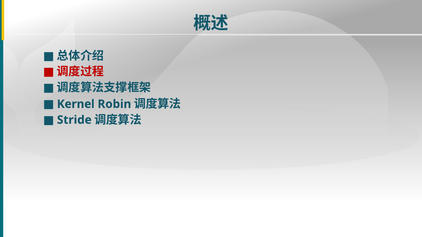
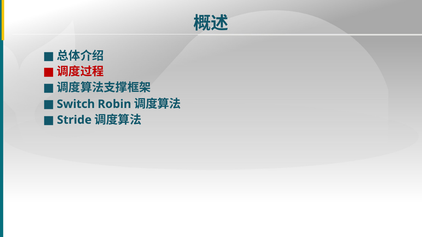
Kernel: Kernel -> Switch (76, 104)
